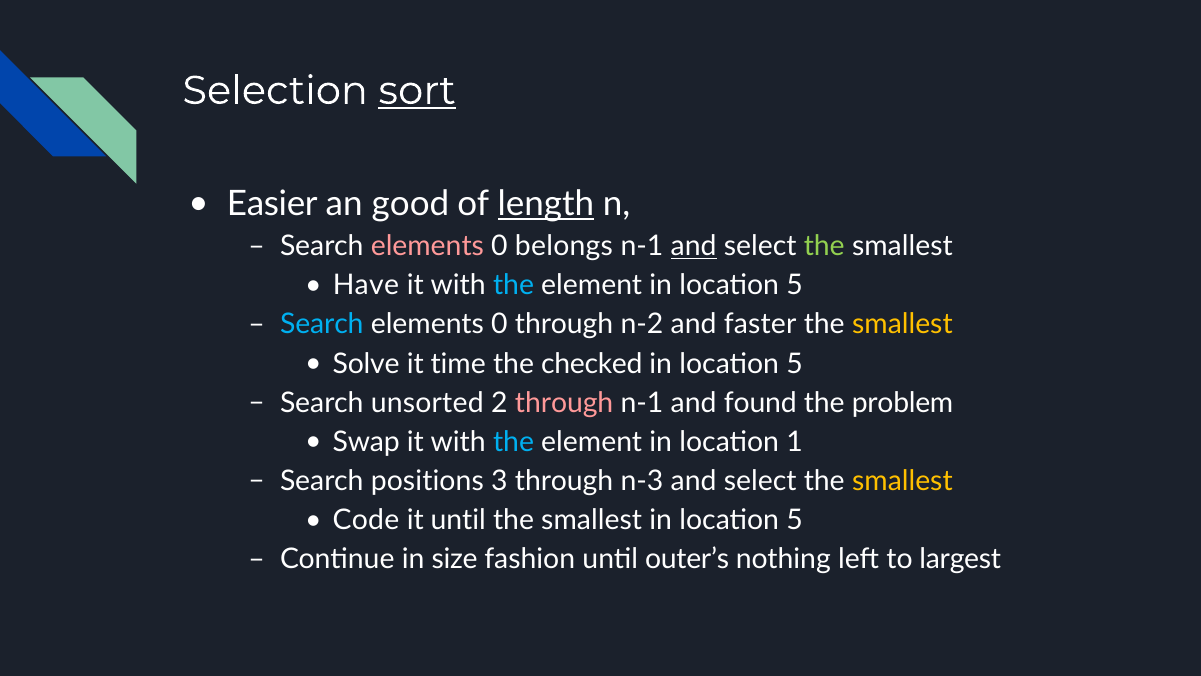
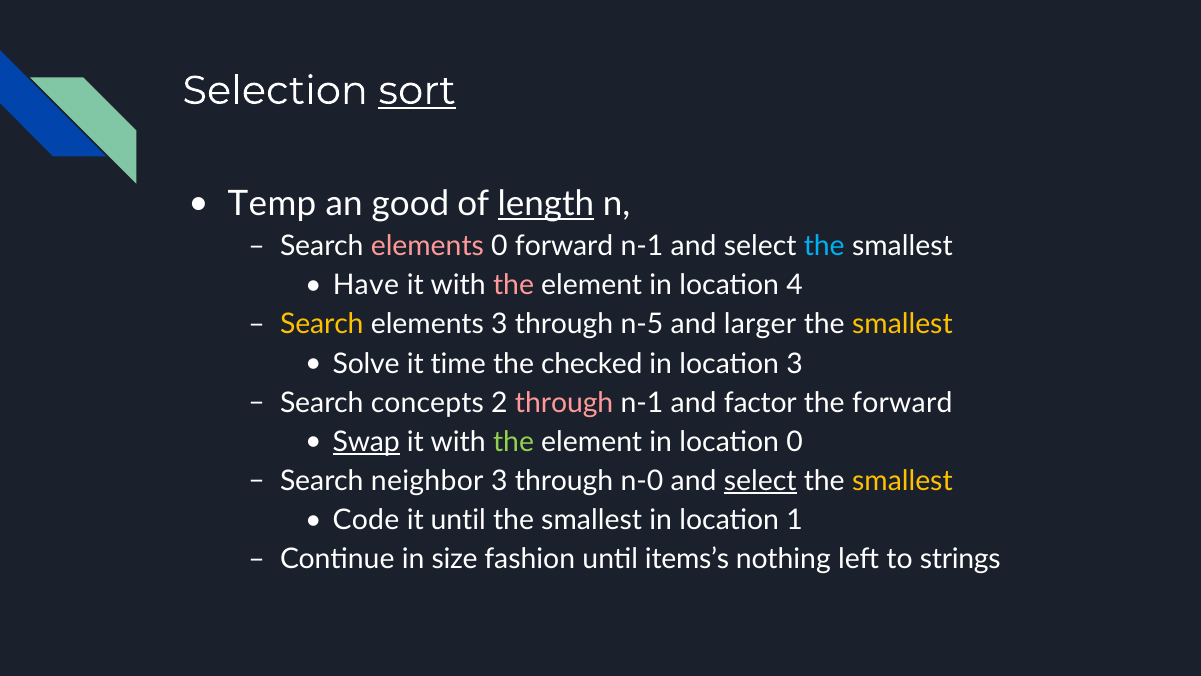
Easier: Easier -> Temp (272, 203)
0 belongs: belongs -> forward (564, 246)
and underline: present -> none (694, 246)
the colour: light green -> light blue (824, 246)
the colour: light blue -> pink (514, 285)
element in location 5: 5 -> 4 (795, 285)
Search colour: light blue -> yellow (322, 324)
0: 0 -> 3 (499, 324)
n-2: n-2 -> n-5 (642, 324)
faster: faster -> larger (760, 324)
5: 5 -> 3 (795, 363)
unsorted: unsorted -> concepts (427, 403)
found: found -> factor (760, 403)
the problem: problem -> forward (902, 403)
Swap underline: none -> present (366, 442)
the colour: light blue -> light green (514, 442)
location 1: 1 -> 0 (795, 442)
positions: positions -> neighbor (427, 481)
n-3: n-3 -> n-0 (642, 481)
select underline: none -> present (760, 481)
5: 5 -> 1 (795, 520)
outer’s: outer’s -> items’s (687, 559)
largest: largest -> strings (960, 559)
